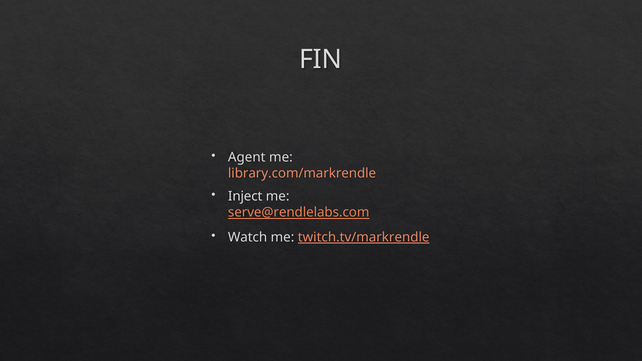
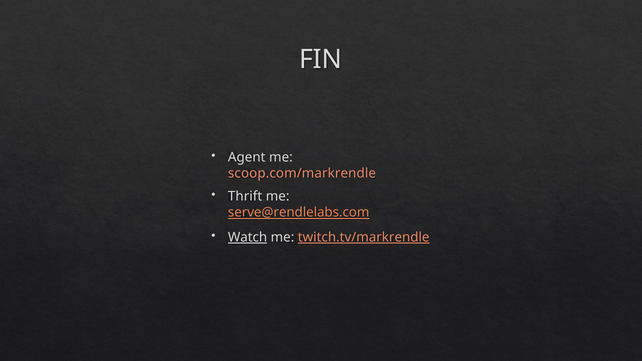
library.com/markrendle: library.com/markrendle -> scoop.com/markrendle (302, 174)
Inject: Inject -> Thrift (245, 196)
Watch underline: none -> present (248, 237)
